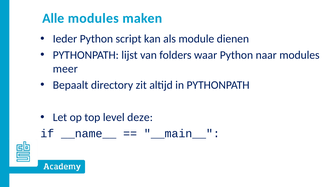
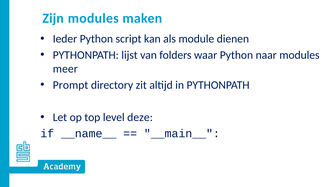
Alle: Alle -> Zijn (53, 18)
Bepaalt: Bepaalt -> Prompt (71, 85)
